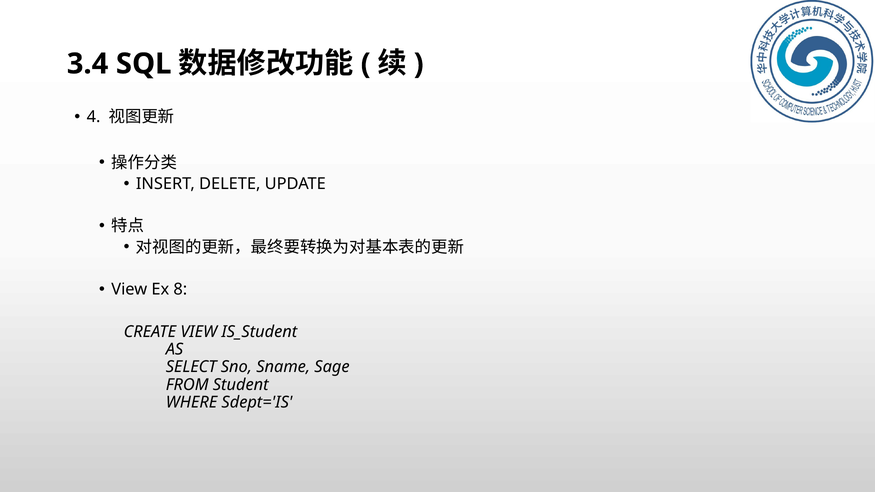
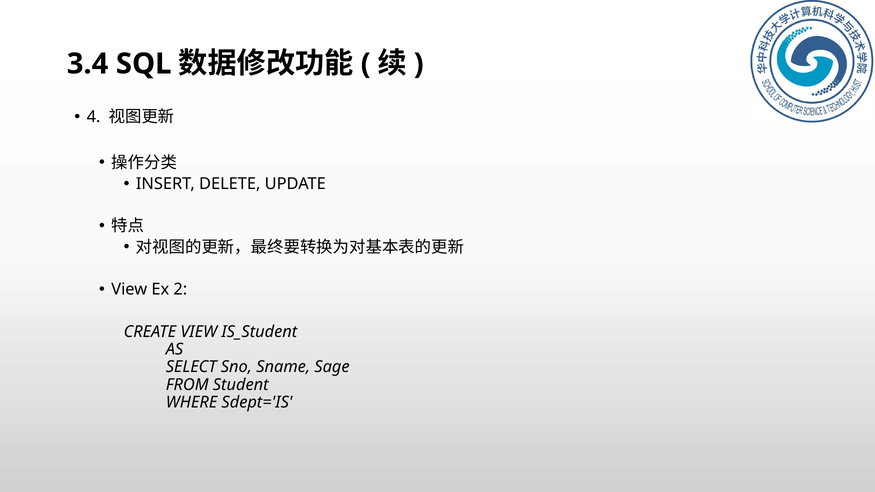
8: 8 -> 2 (180, 289)
